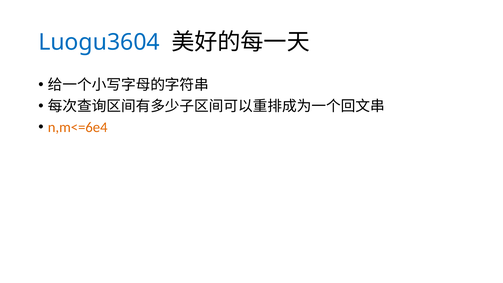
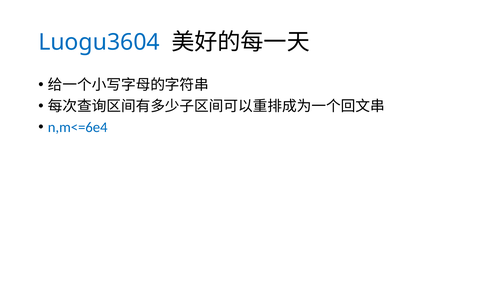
n,m<=6e4 colour: orange -> blue (78, 127)
